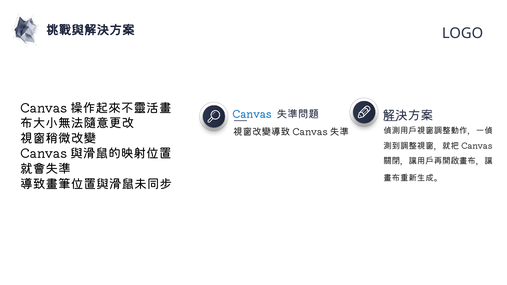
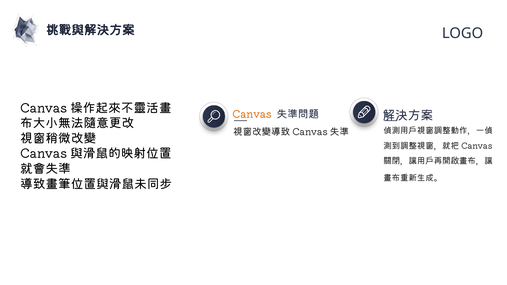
Canvas colour: blue -> orange (252, 114)
